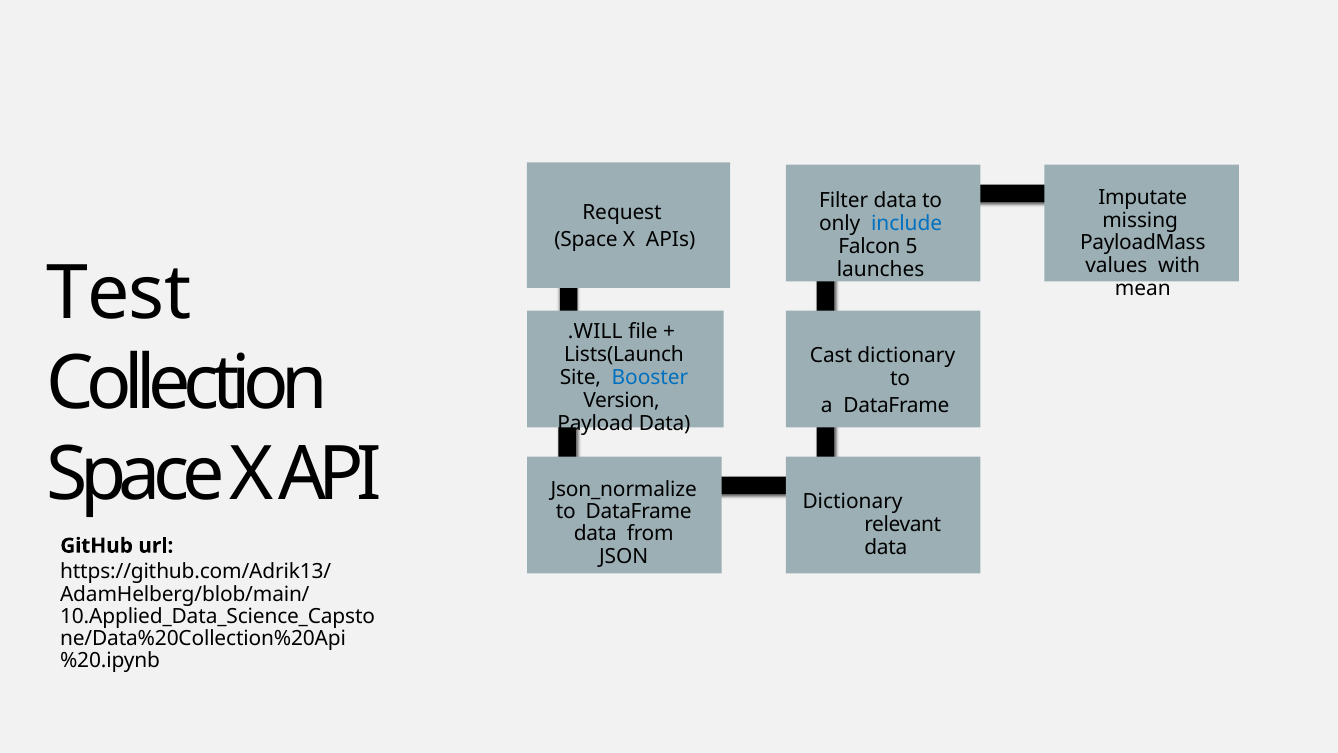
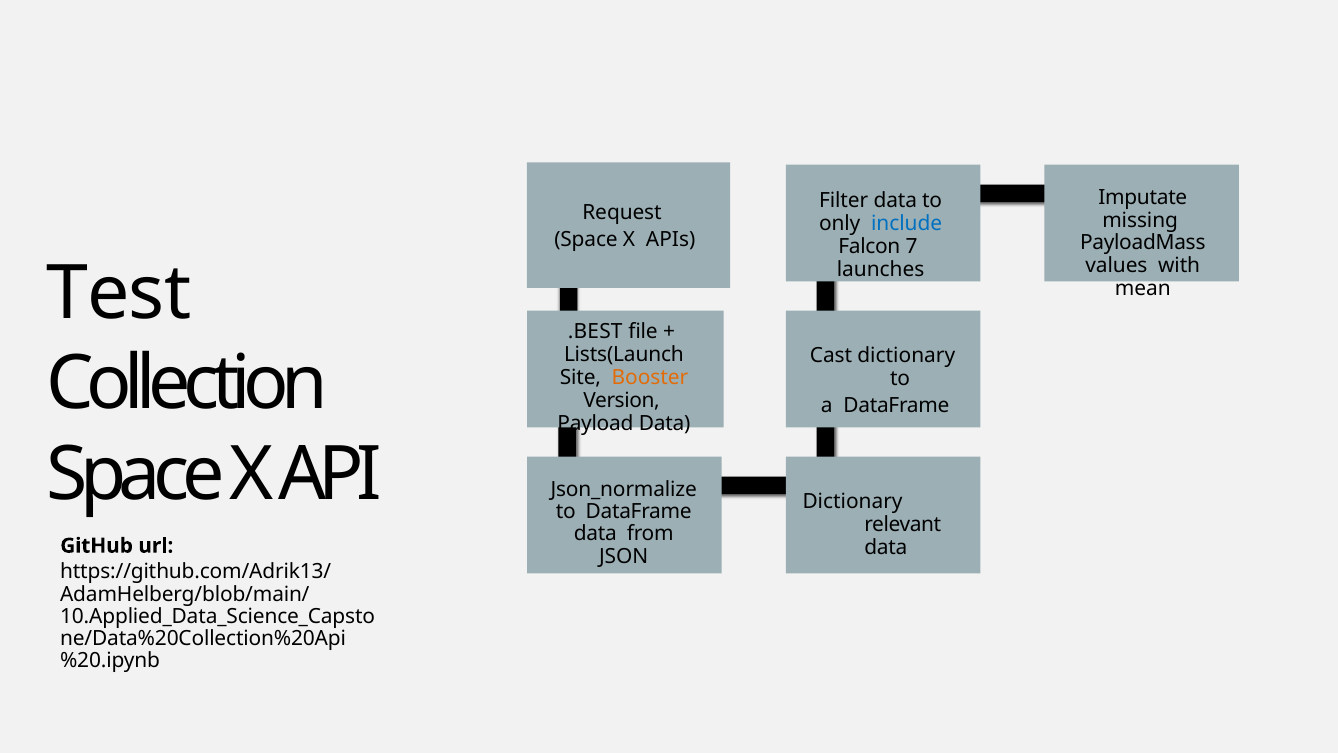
5: 5 -> 7 (912, 247)
.WILL: .WILL -> .BEST (595, 332)
Booster colour: blue -> orange (650, 377)
